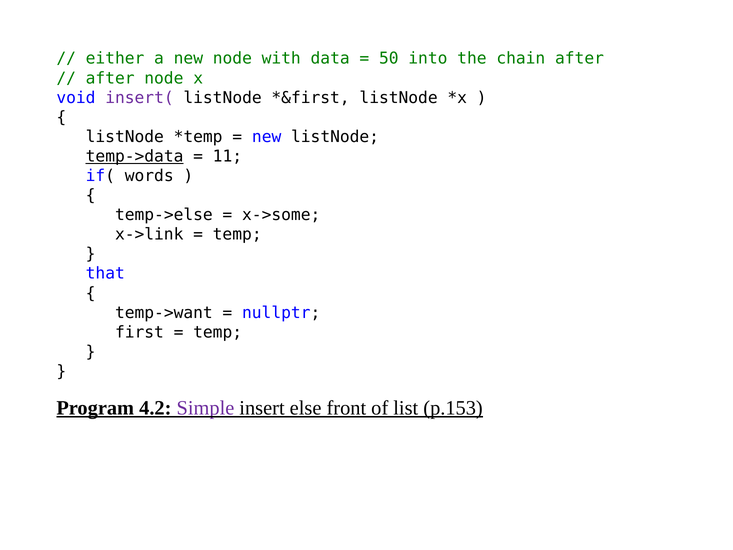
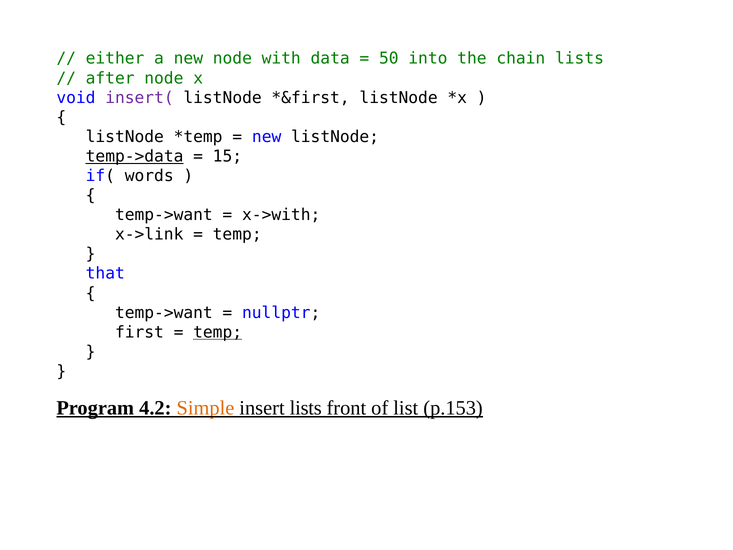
chain after: after -> lists (580, 59)
11: 11 -> 15 (227, 156)
temp->else: temp->else -> temp->want (164, 215)
x->some: x->some -> x->with (281, 215)
temp underline: none -> present (218, 332)
Simple colour: purple -> orange (205, 408)
insert else: else -> lists (306, 408)
